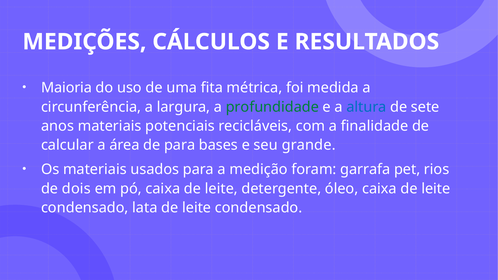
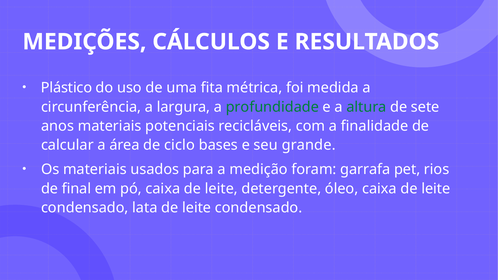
Maioria: Maioria -> Plástico (67, 88)
altura colour: blue -> green (366, 107)
de para: para -> ciclo (180, 145)
dois: dois -> final (77, 189)
